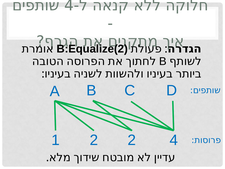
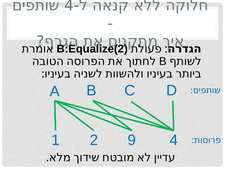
2 2: 2 -> 9 (132, 140)
